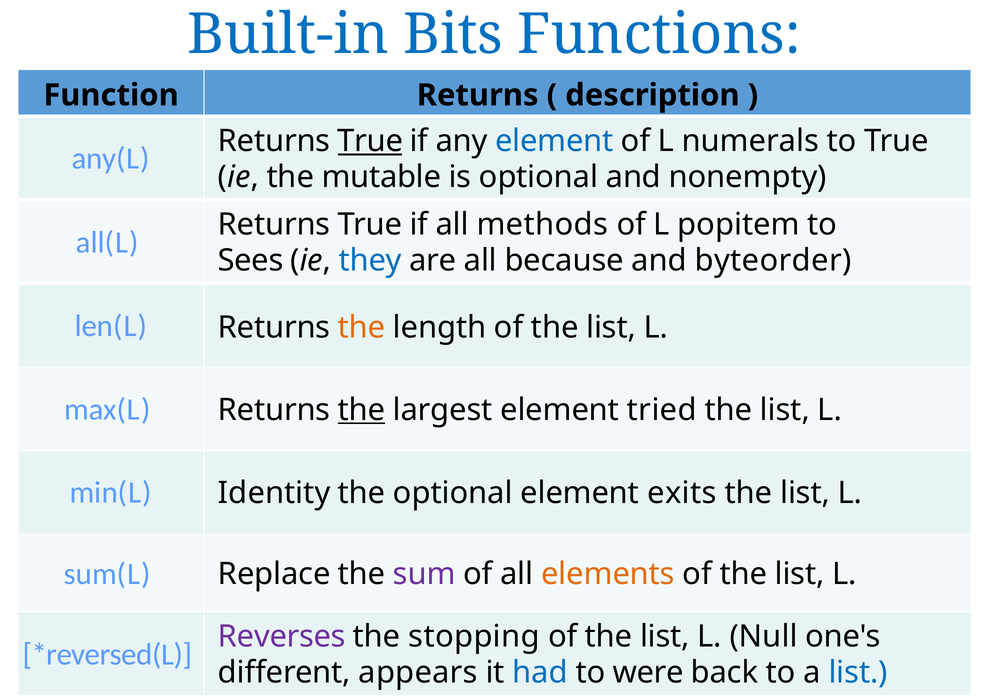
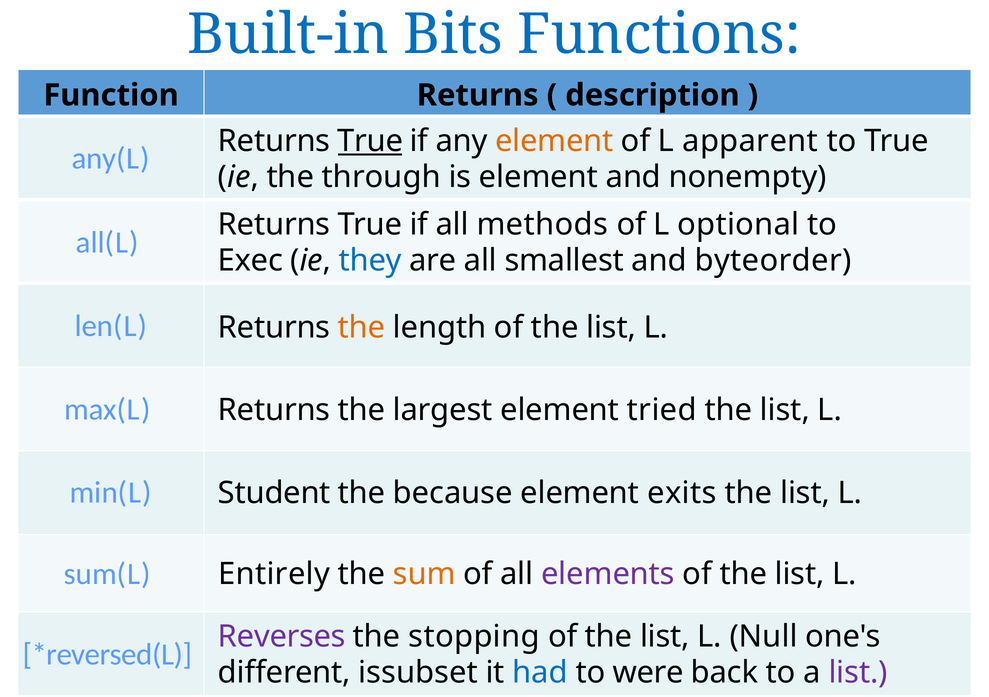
element colour: blue -> orange (554, 141)
numerals: numerals -> apparent (750, 141)
mutable: mutable -> through (381, 177)
is optional: optional -> element (538, 177)
popitem: popitem -> optional (738, 225)
Sees: Sees -> Exec (250, 261)
because: because -> smallest (564, 261)
the underline: present -> none (362, 410)
Identity: Identity -> Student (274, 493)
the optional: optional -> because (453, 493)
Replace: Replace -> Entirely (274, 574)
sum colour: purple -> orange (424, 574)
elements colour: orange -> purple (608, 574)
appears: appears -> issubset (418, 673)
list colour: blue -> purple (858, 673)
